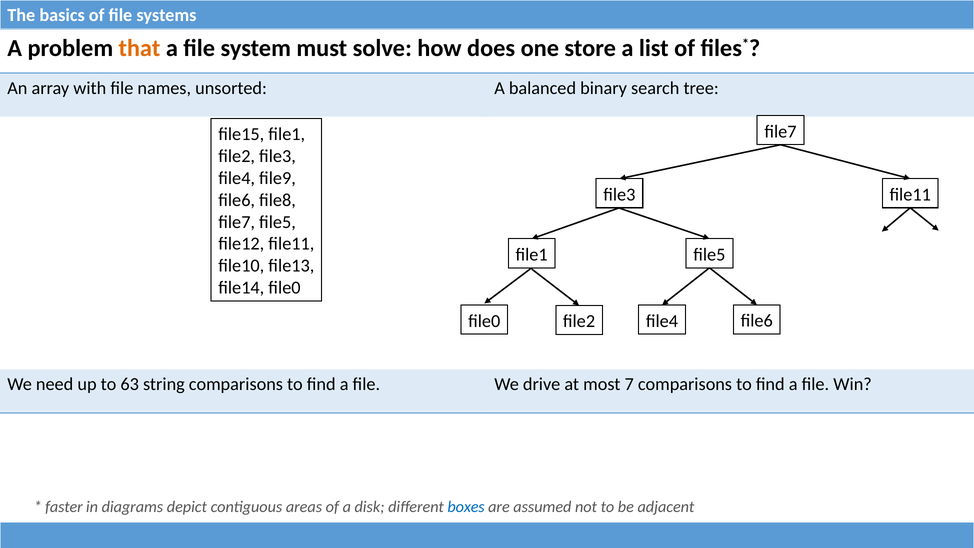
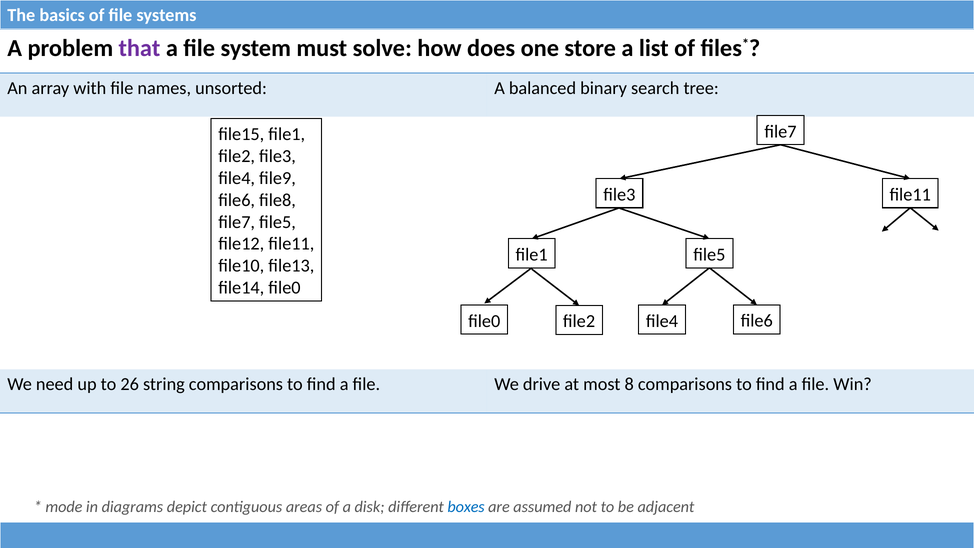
that colour: orange -> purple (139, 48)
63: 63 -> 26 (130, 384)
7: 7 -> 8 (629, 384)
faster: faster -> mode (64, 507)
